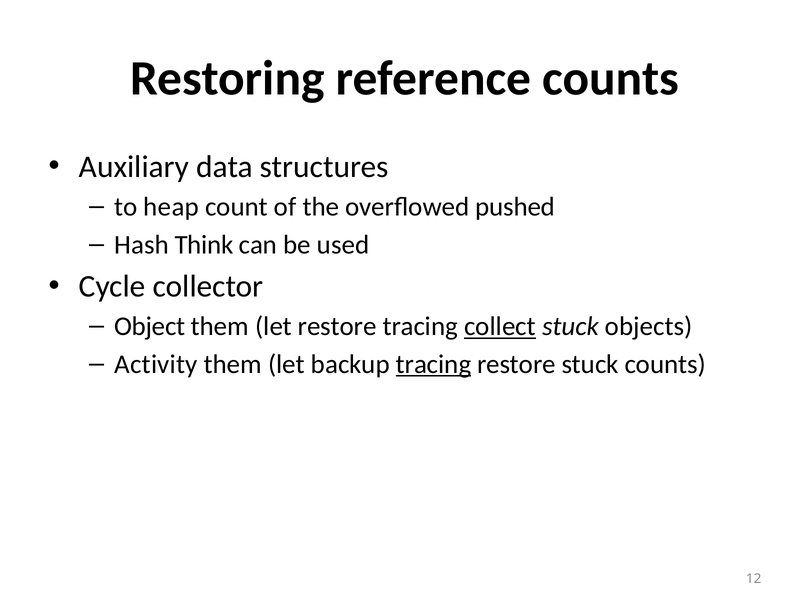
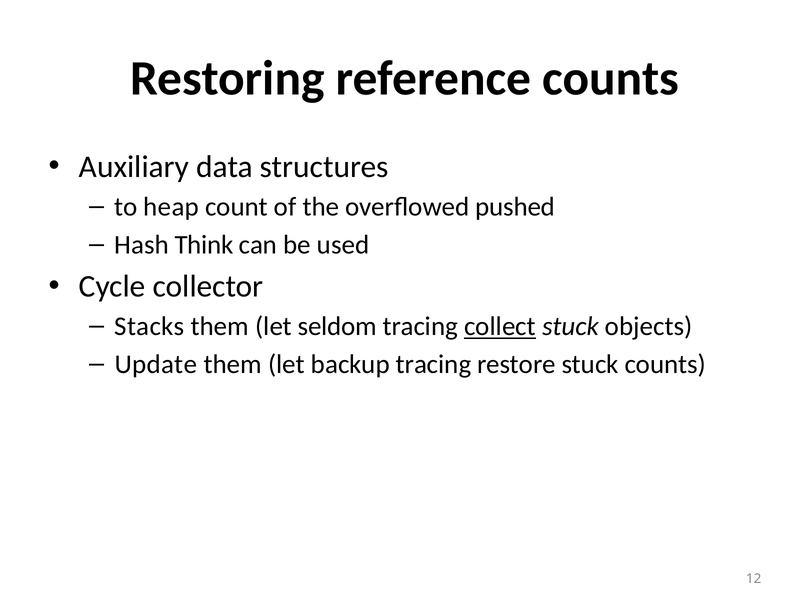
Object: Object -> Stacks (149, 327)
let restore: restore -> seldom (337, 327)
Activity: Activity -> Update (156, 365)
tracing underline: present -> none (434, 365)
